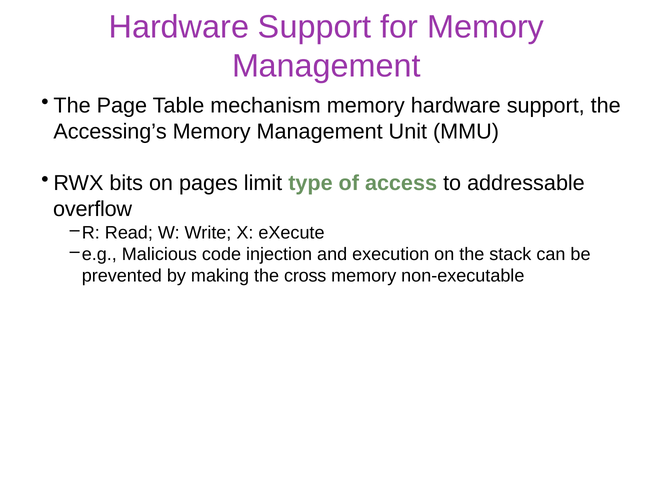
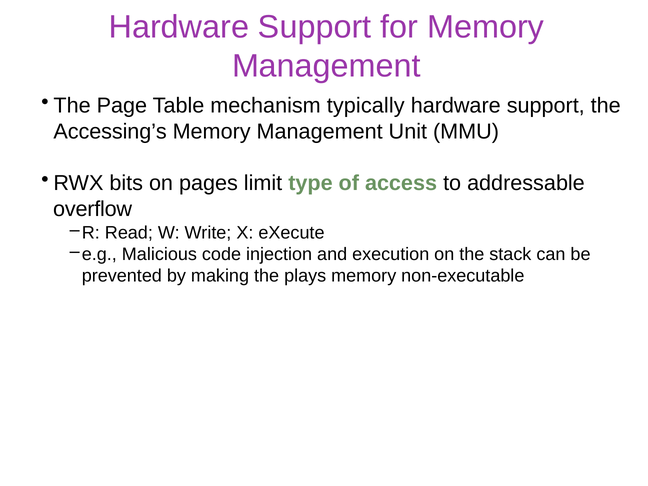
mechanism memory: memory -> typically (366, 106)
cross: cross -> plays (305, 276)
